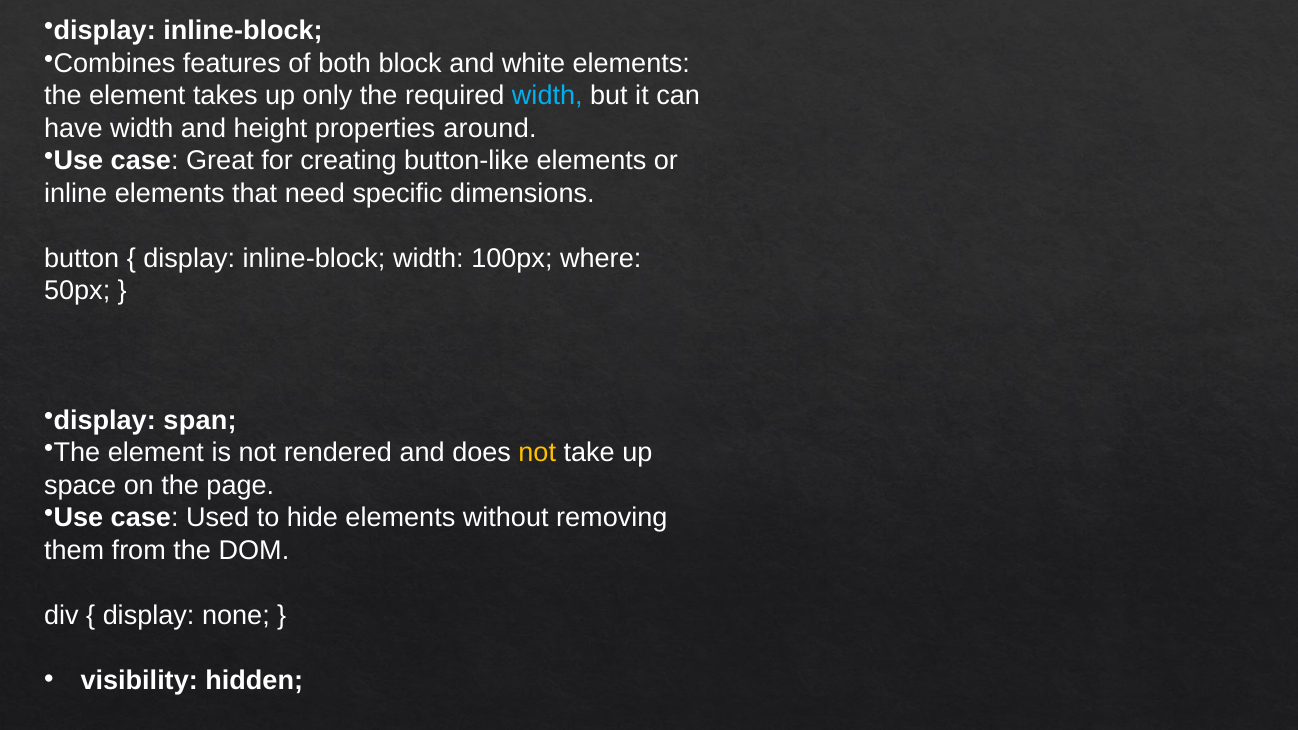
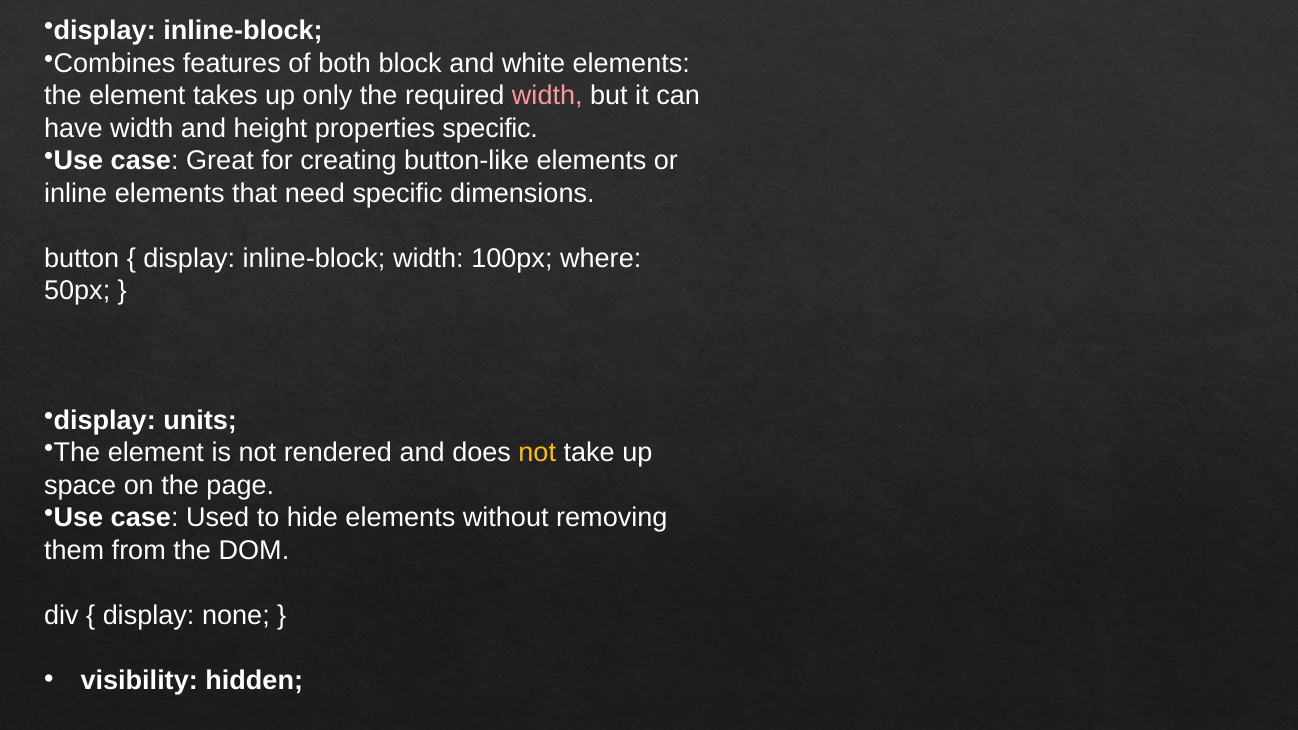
width colour: light blue -> pink (547, 96)
properties around: around -> specific (490, 128)
span: span -> units (200, 421)
